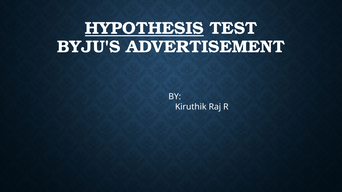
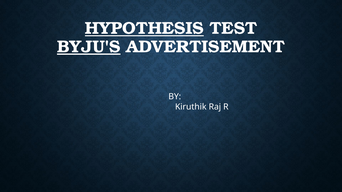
BYJU'S underline: none -> present (89, 47)
